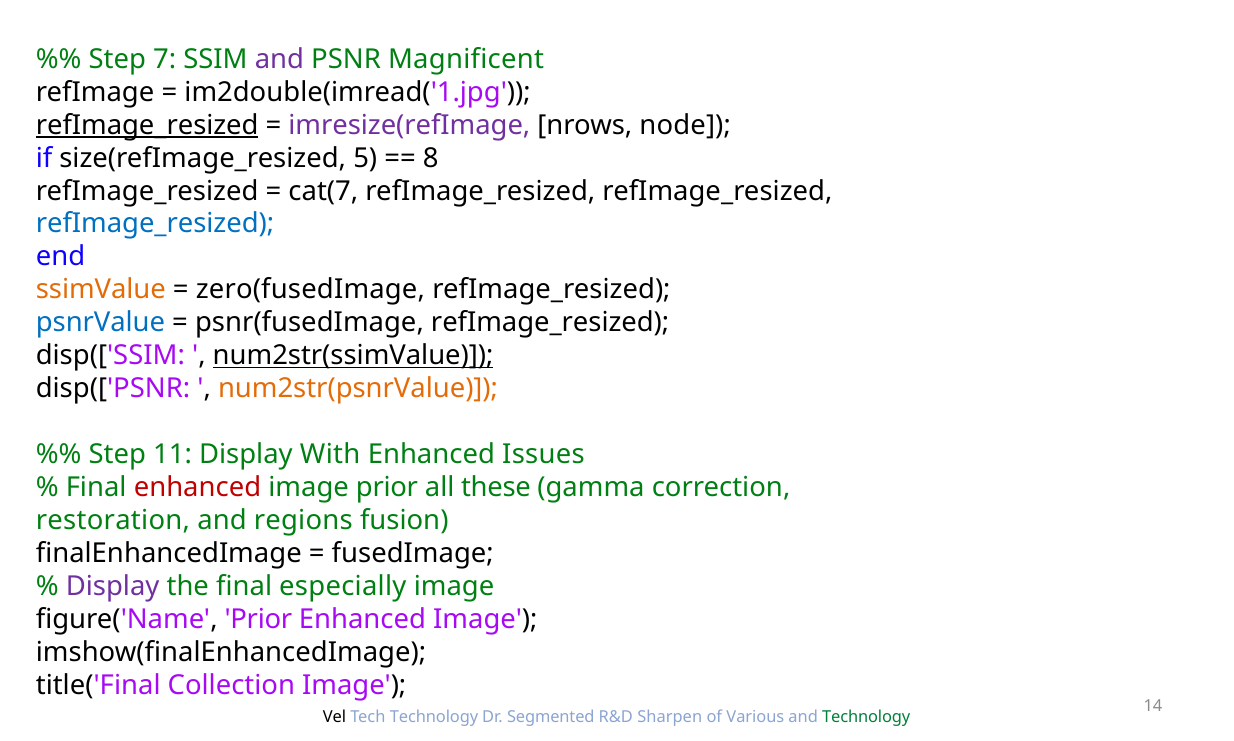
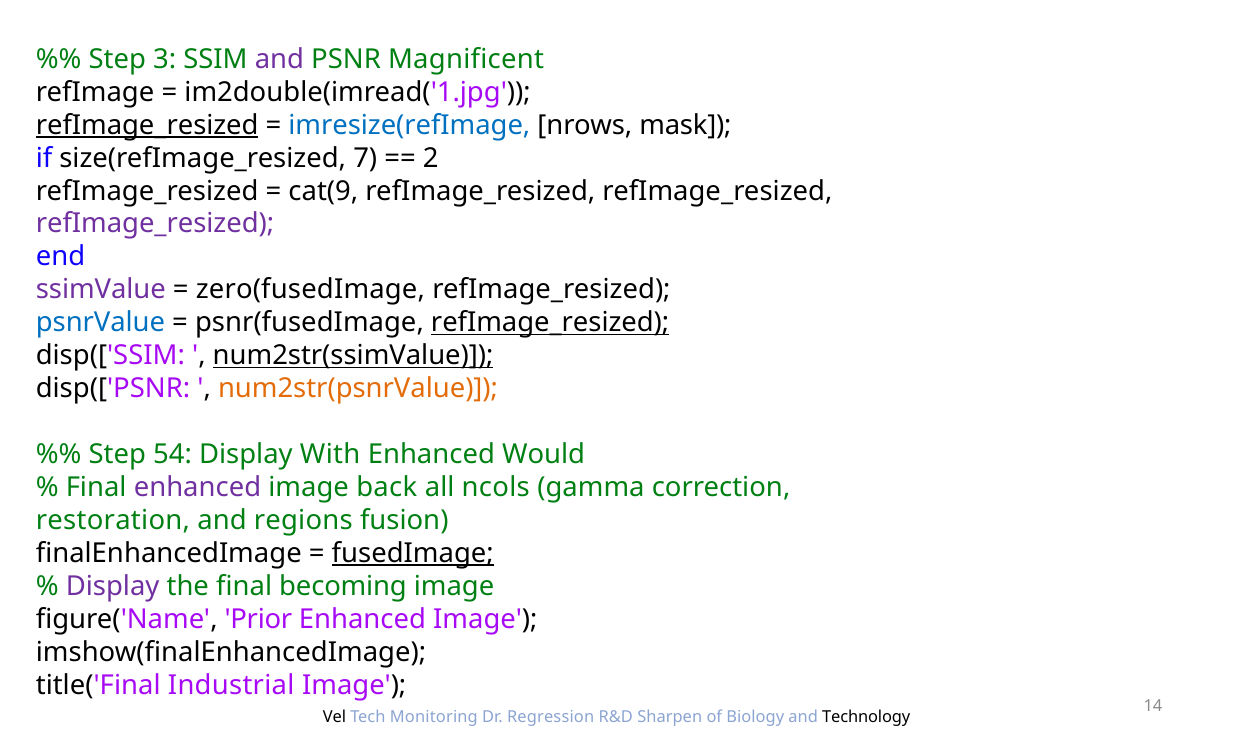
7: 7 -> 3 (165, 59)
imresize(refImage colour: purple -> blue (409, 125)
node: node -> mask (685, 125)
5: 5 -> 7 (365, 158)
8: 8 -> 2 (431, 158)
cat(7: cat(7 -> cat(9 (323, 191)
refImage_resized colour: blue -> purple (155, 224)
ssimValue colour: orange -> purple (101, 290)
refImage_resized underline: none -> present (550, 322)
11: 11 -> 54 (173, 454)
Issues: Issues -> Would (544, 454)
enhanced colour: red -> purple (197, 487)
image prior: prior -> back (387, 487)
these: these -> ncols (496, 487)
fusedImage underline: none -> present (413, 553)
especially: especially -> becoming (343, 586)
Collection: Collection -> Industrial (231, 685)
Tech Technology: Technology -> Monitoring (434, 717)
Segmented: Segmented -> Regression (551, 717)
Various: Various -> Biology (755, 717)
Technology colour: green -> black (866, 717)
